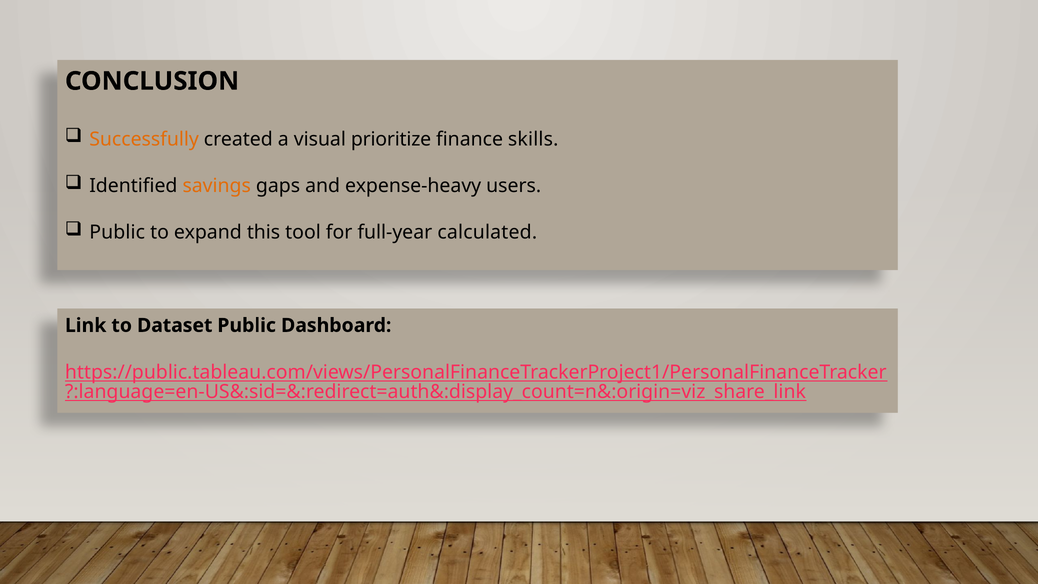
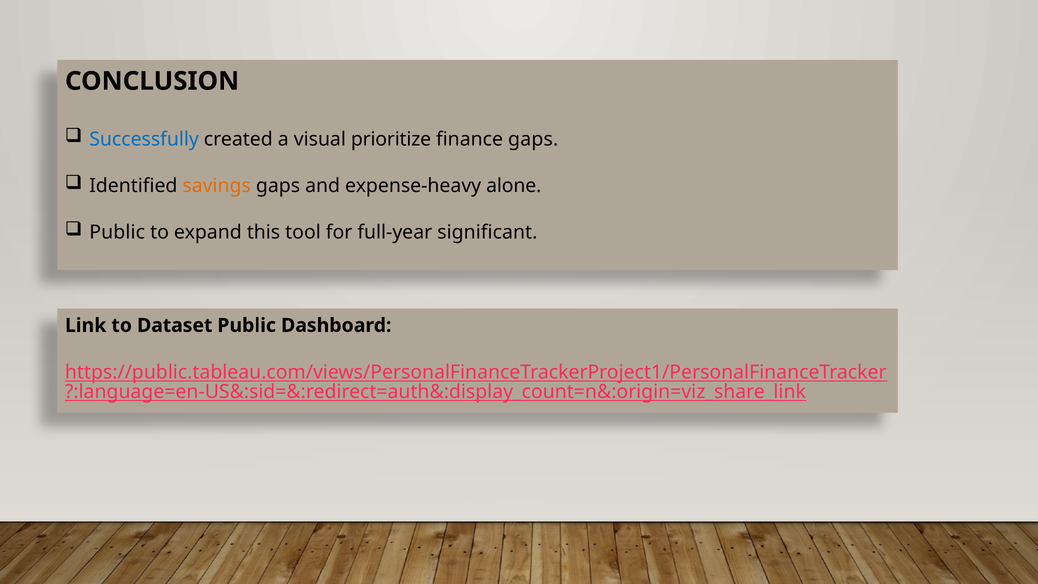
Successfully colour: orange -> blue (144, 139)
finance skills: skills -> gaps (533, 139)
users: users -> alone (514, 186)
calculated: calculated -> significant (487, 232)
